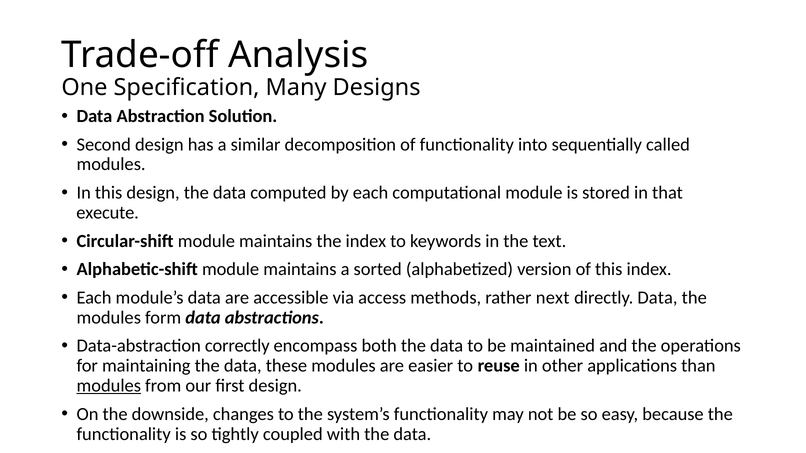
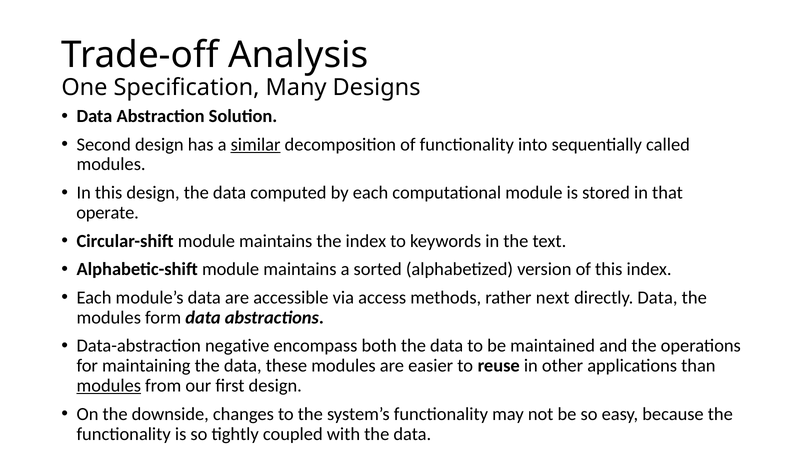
similar underline: none -> present (256, 145)
execute: execute -> operate (108, 213)
correctly: correctly -> negative (237, 346)
